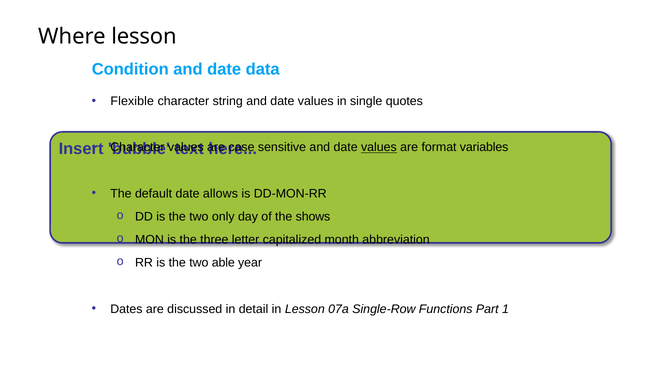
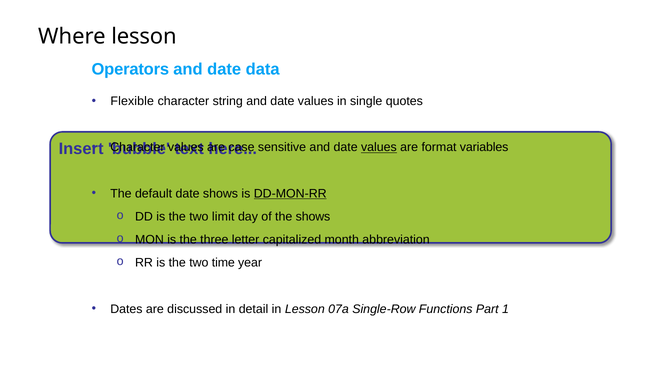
Condition: Condition -> Operators (130, 69)
date allows: allows -> shows (221, 194)
DD-MON-RR underline: none -> present (290, 194)
only: only -> limit (223, 217)
able: able -> time (223, 263)
